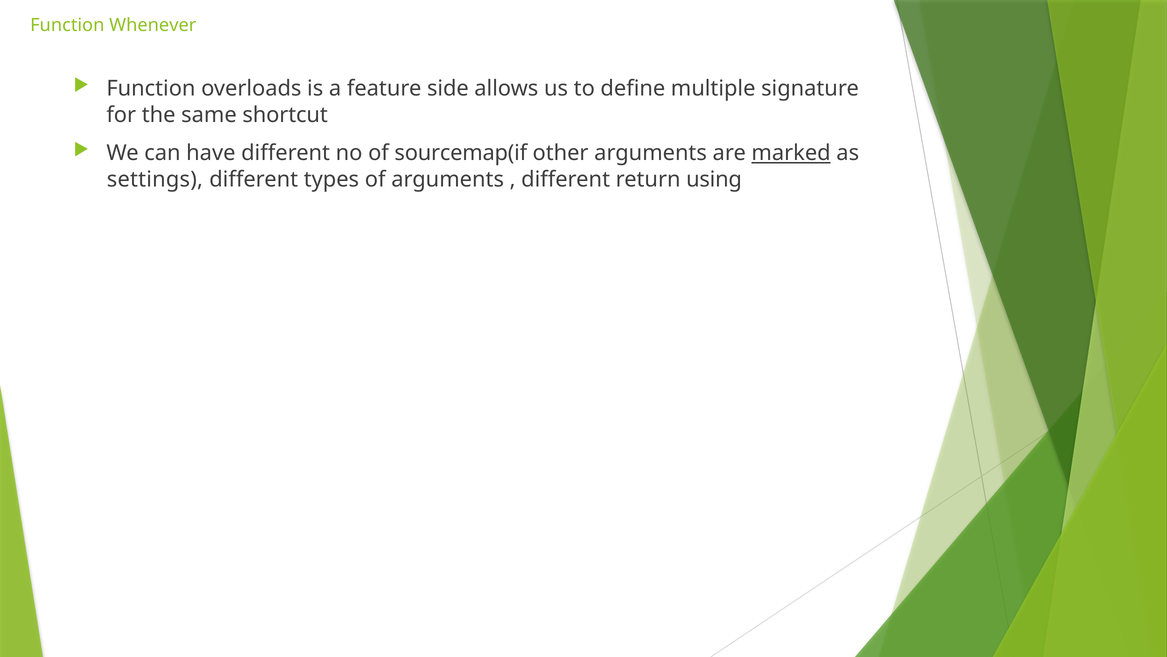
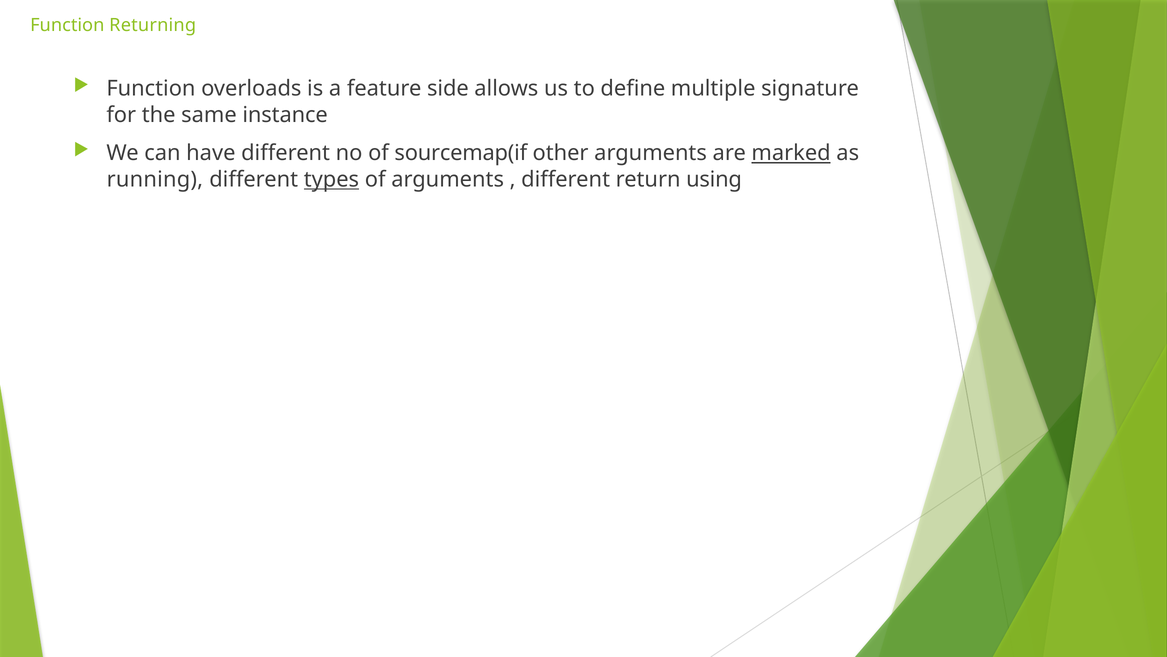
Whenever: Whenever -> Returning (153, 25)
shortcut: shortcut -> instance (285, 115)
settings: settings -> running (155, 179)
types underline: none -> present (331, 179)
